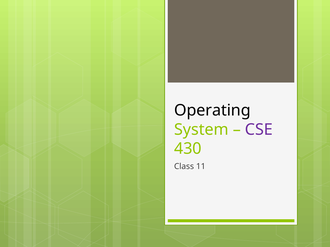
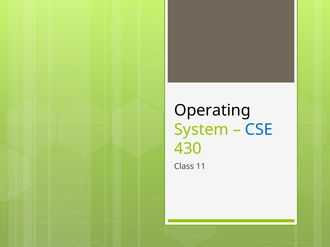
CSE colour: purple -> blue (259, 130)
